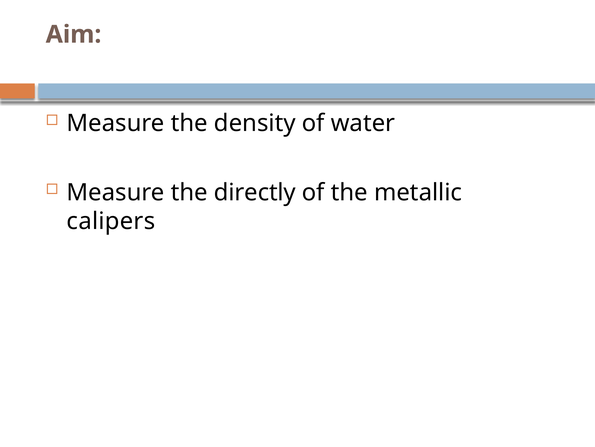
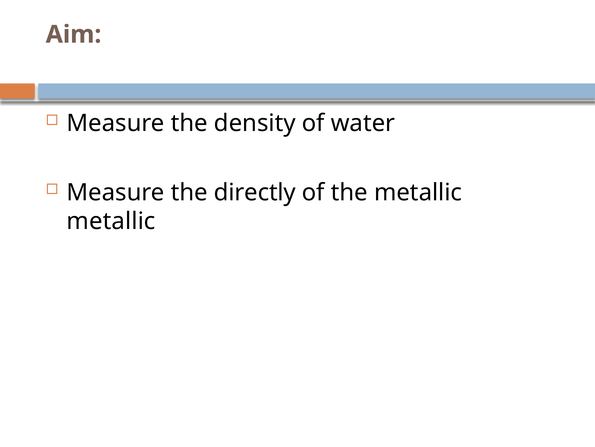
calipers: calipers -> metallic (111, 221)
